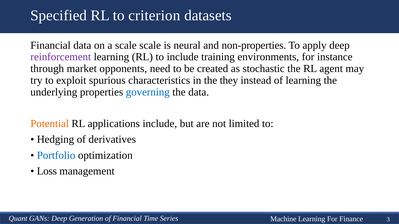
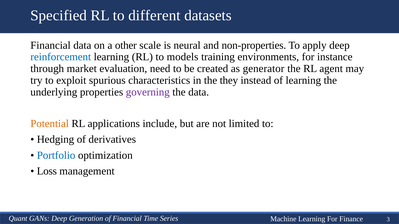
criterion: criterion -> different (154, 16)
a scale: scale -> other (126, 45)
reinforcement colour: purple -> blue (61, 57)
to include: include -> models (183, 57)
opponents: opponents -> evaluation (123, 69)
stochastic: stochastic -> generator (264, 69)
governing colour: blue -> purple (148, 92)
